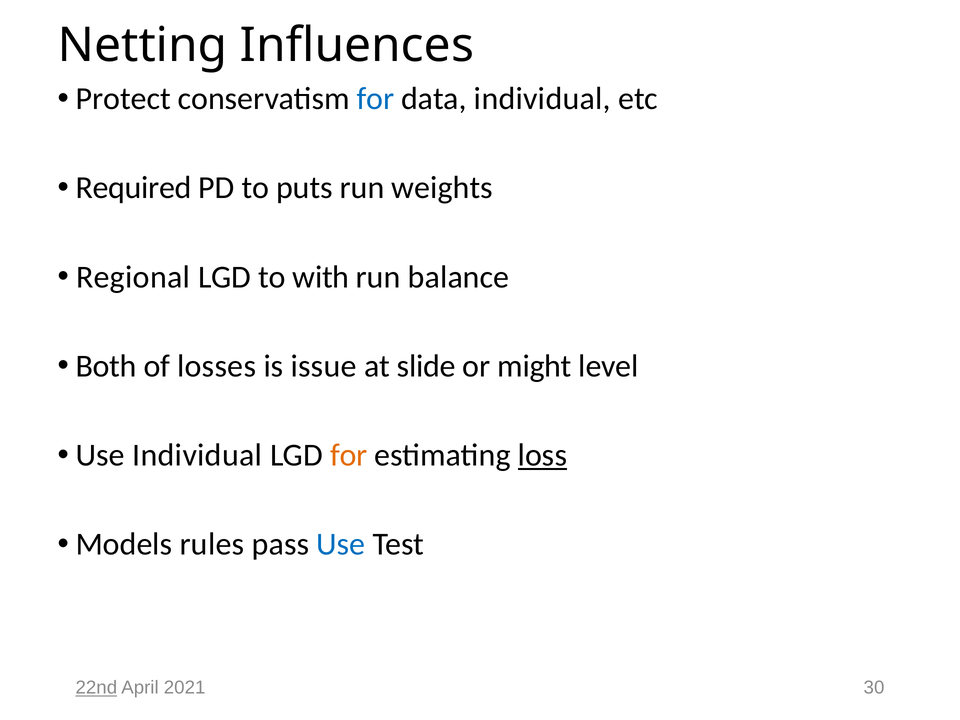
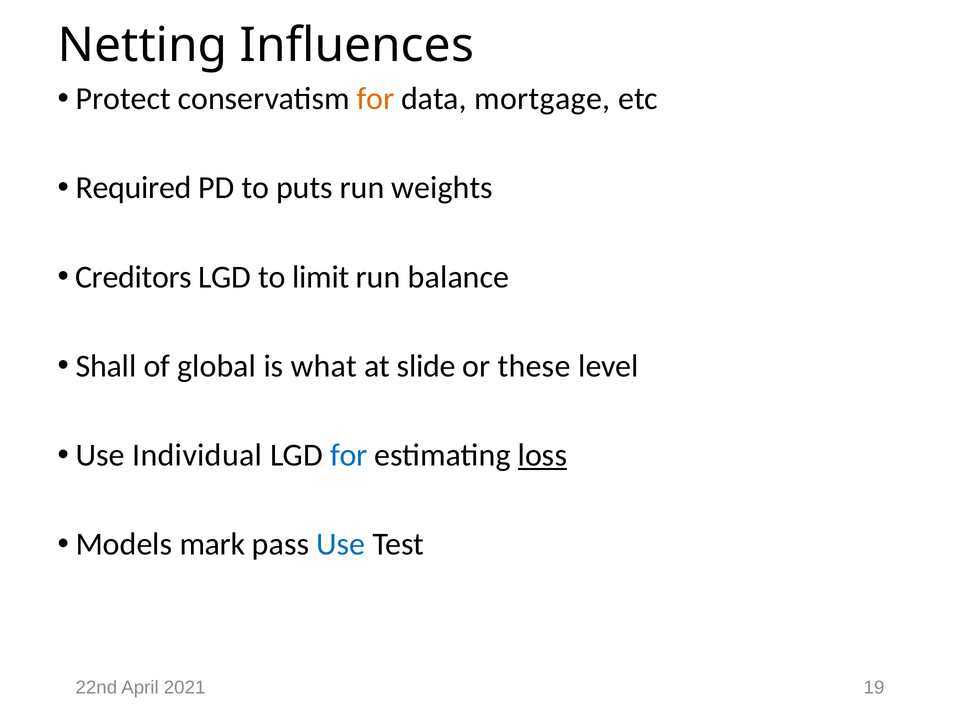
for colour: blue -> orange (376, 99)
data individual: individual -> mortgage (542, 99)
Regional: Regional -> Creditors (134, 277)
with: with -> limit (321, 277)
Both: Both -> Shall (106, 366)
losses: losses -> global (217, 366)
issue: issue -> what (324, 366)
might: might -> these (534, 366)
for colour: orange -> blue (349, 455)
rules: rules -> mark (212, 544)
22nd underline: present -> none (96, 688)
30: 30 -> 19 (874, 688)
